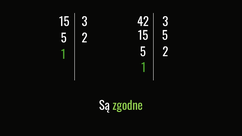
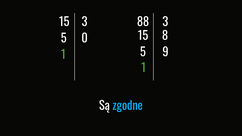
42: 42 -> 88 (143, 22)
15 5: 5 -> 8 (165, 36)
2: 2 -> 0 (85, 39)
2: 2 -> 9 (166, 52)
zgodne colour: light green -> light blue (128, 106)
